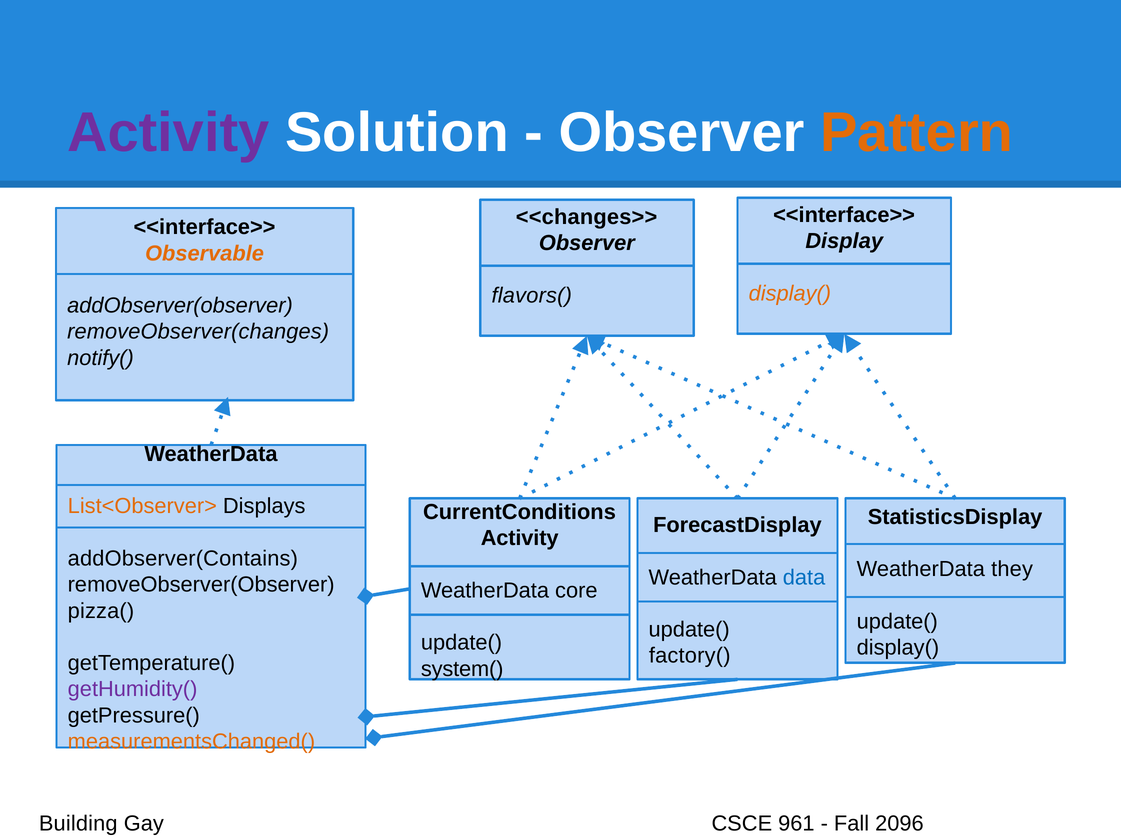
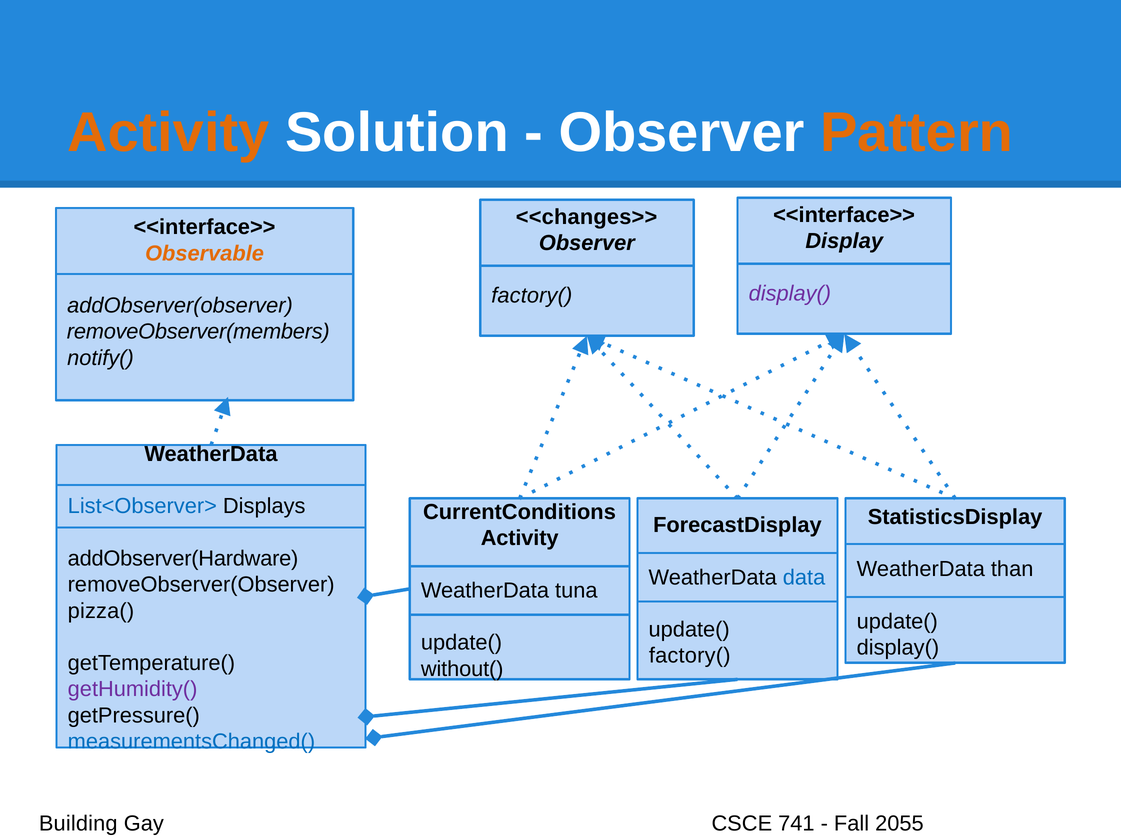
Activity colour: purple -> orange (168, 133)
display( colour: orange -> purple (790, 294)
flavors(: flavors( -> factory( (532, 296)
removeObserver(changes: removeObserver(changes -> removeObserver(members (198, 332)
List<Observer> colour: orange -> blue (142, 507)
addObserver(Contains: addObserver(Contains -> addObserver(Hardware (183, 559)
they: they -> than (1012, 570)
core: core -> tuna (576, 591)
system(: system( -> without( (462, 669)
measurementsChanged( colour: orange -> blue (191, 742)
961: 961 -> 741 (796, 824)
2096: 2096 -> 2055 (899, 824)
